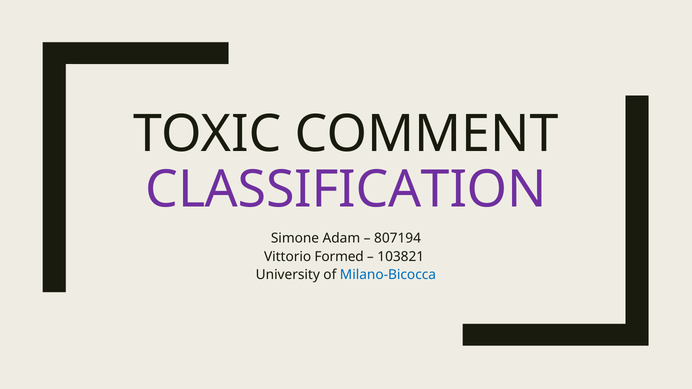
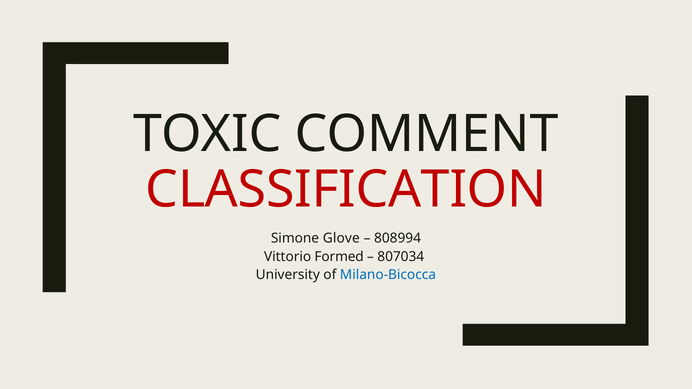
CLASSIFICATION colour: purple -> red (346, 190)
Adam: Adam -> Glove (341, 238)
807194: 807194 -> 808994 (398, 238)
103821: 103821 -> 807034 (401, 257)
